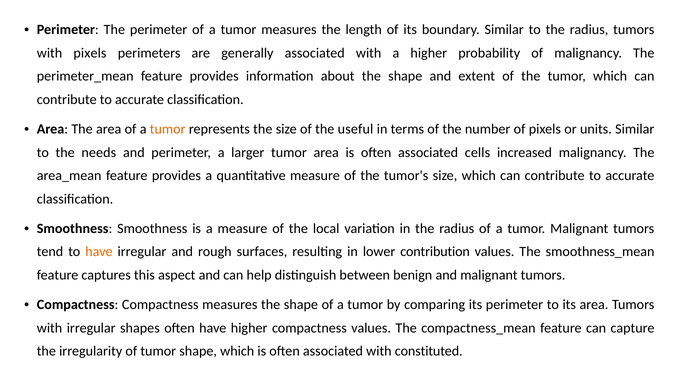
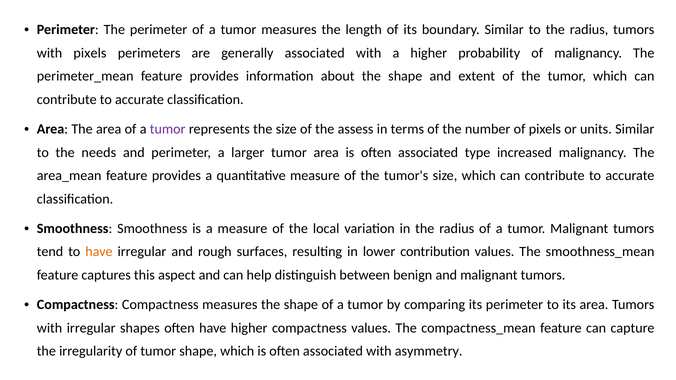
tumor colour: orange -> purple (168, 129)
useful: useful -> assess (356, 129)
cells: cells -> type (478, 153)
constituted: constituted -> asymmetry (429, 351)
